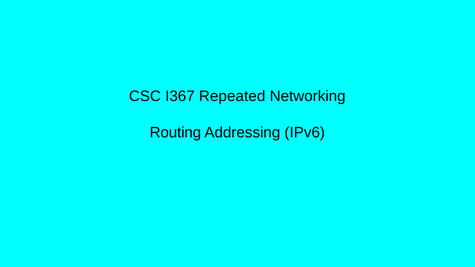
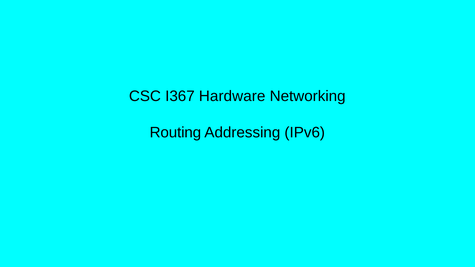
Repeated: Repeated -> Hardware (232, 96)
